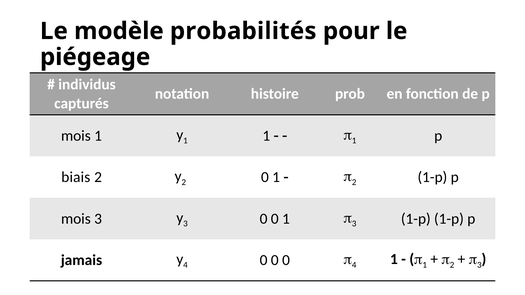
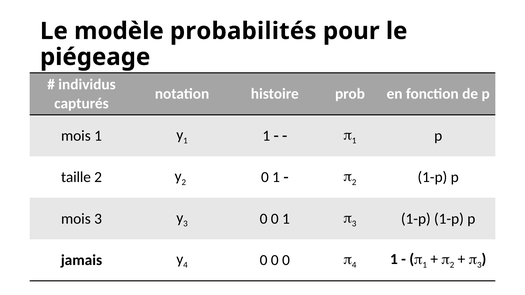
biais: biais -> taille (76, 177)
